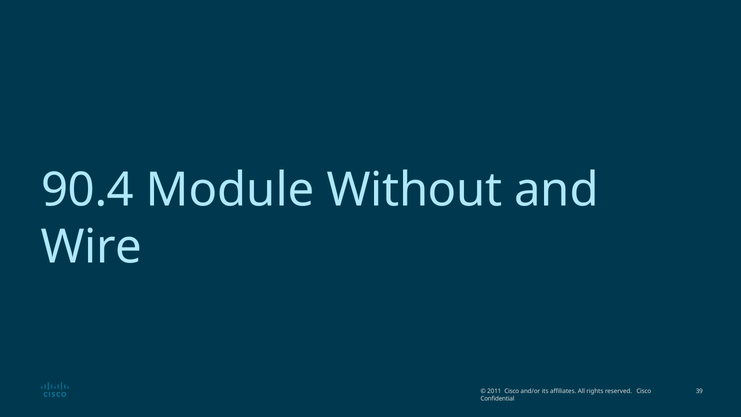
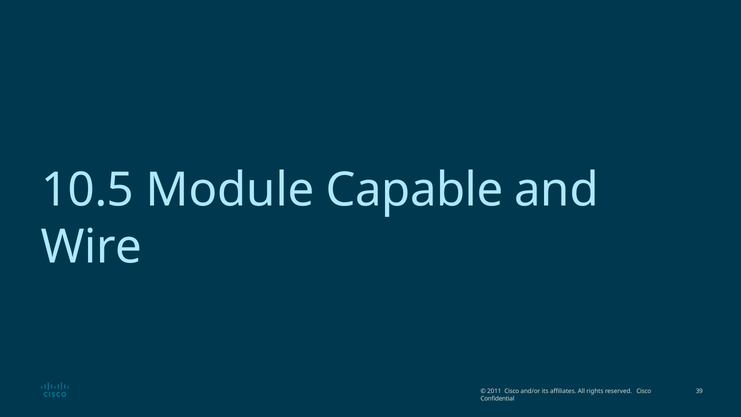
90.4: 90.4 -> 10.5 (88, 190)
Without: Without -> Capable (415, 190)
